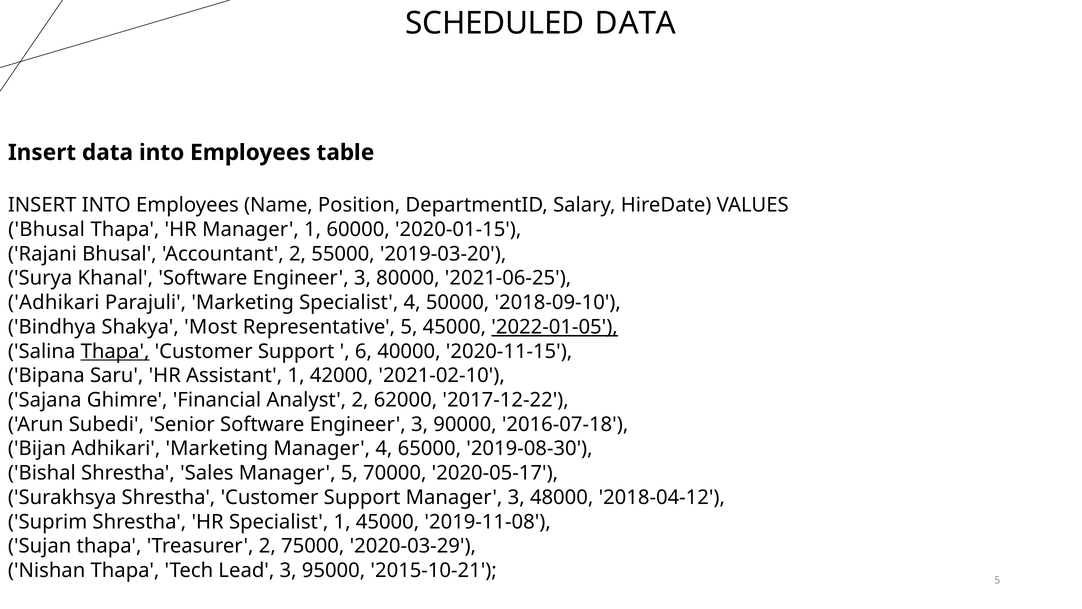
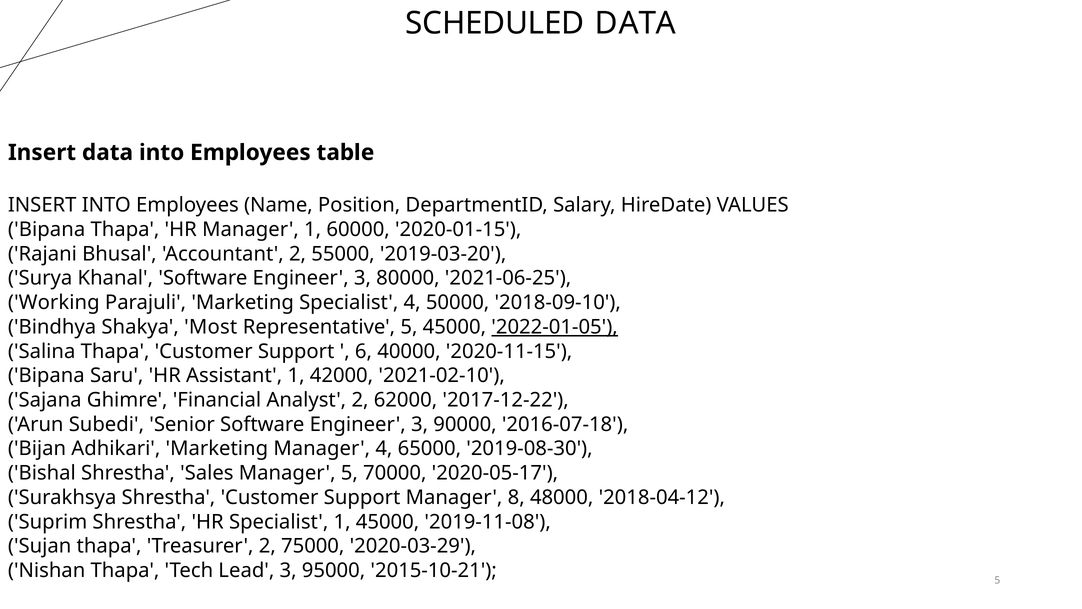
Bhusal: Bhusal -> Bipana (47, 229)
Adhikari: Adhikari -> Working (54, 302)
Thapa underline: present -> none (115, 351)
Manager 3: 3 -> 8 (516, 497)
